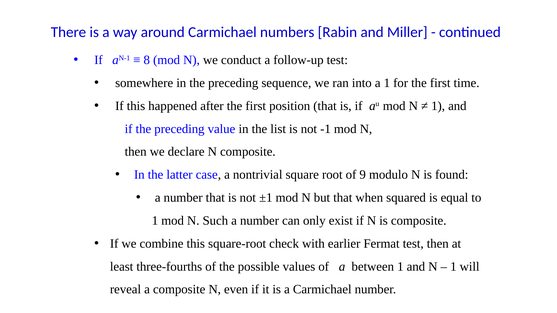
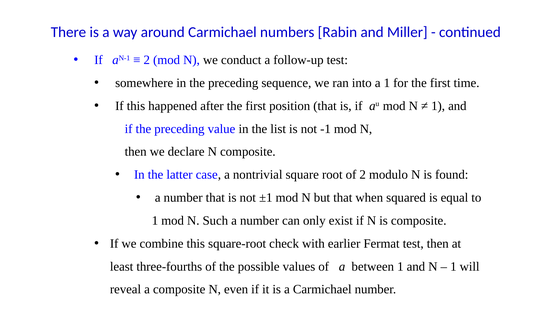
8: 8 -> 2 (147, 60)
of 9: 9 -> 2 (363, 175)
